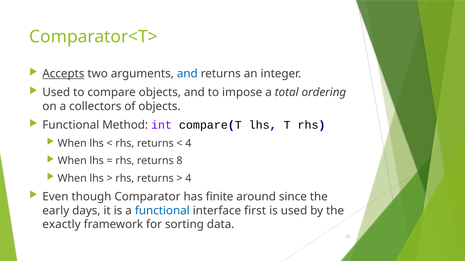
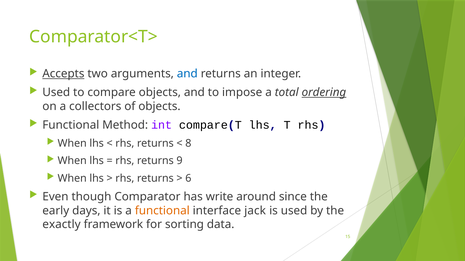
ordering underline: none -> present (324, 93)
4: 4 -> 8 (188, 143)
8: 8 -> 9 (180, 161)
4: 4 -> 6 (188, 179)
finite: finite -> write (220, 197)
functional colour: blue -> orange (162, 211)
first: first -> jack (255, 211)
